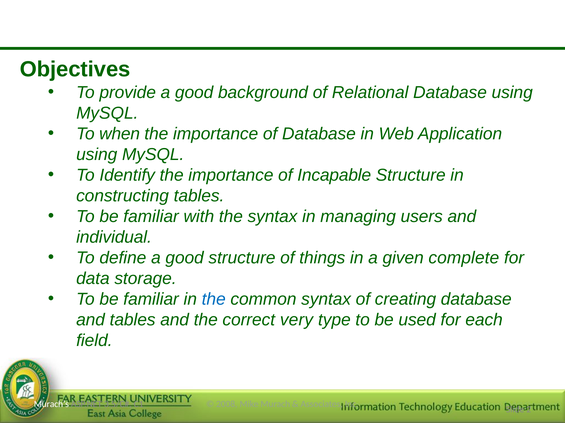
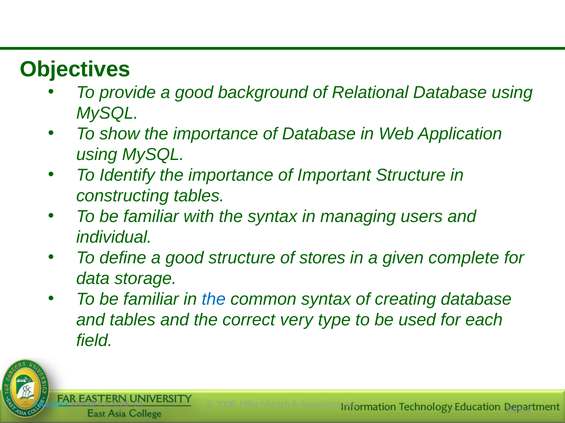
when: when -> show (120, 134)
Incapable: Incapable -> Important (334, 175)
things: things -> stores (322, 258)
Murach’s colour: white -> light blue (51, 405)
